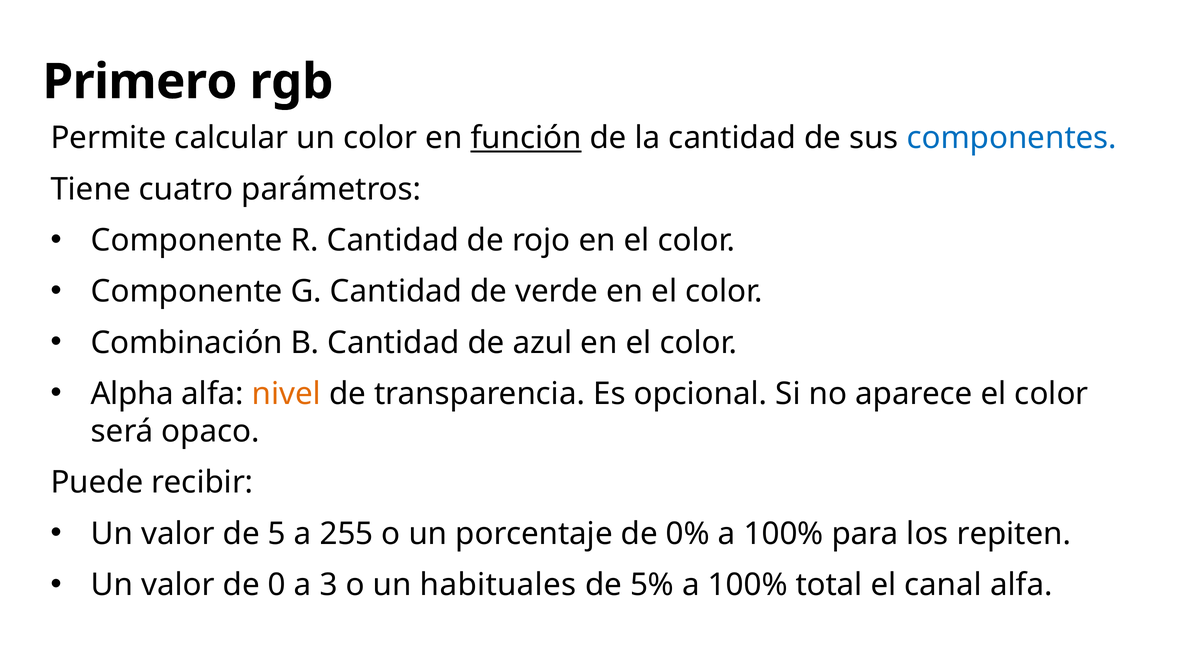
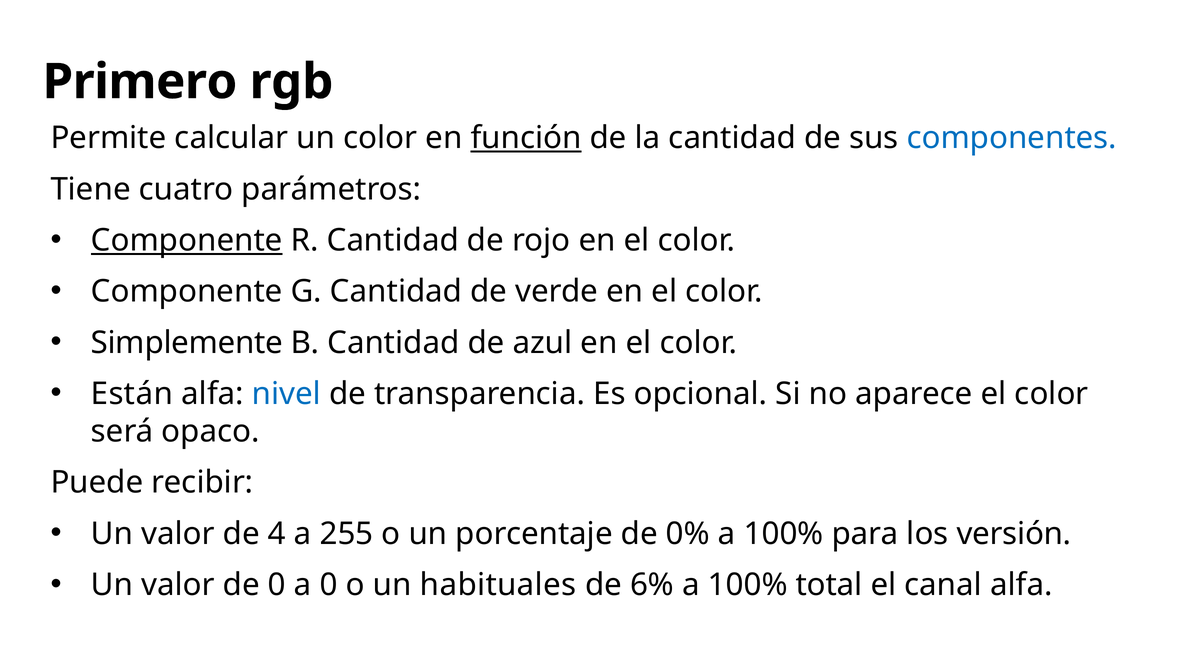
Componente underline: none -> present (187, 240)
Combinación: Combinación -> Simplemente (187, 343)
Alpha: Alpha -> Están (132, 394)
nivel colour: orange -> blue (286, 394)
5: 5 -> 4 (277, 534)
repiten: repiten -> versión (1014, 534)
a 3: 3 -> 0 (329, 585)
5%: 5% -> 6% (652, 585)
